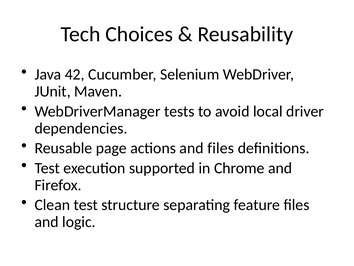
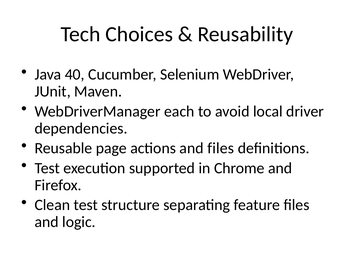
42: 42 -> 40 (75, 74)
tests: tests -> each (179, 111)
